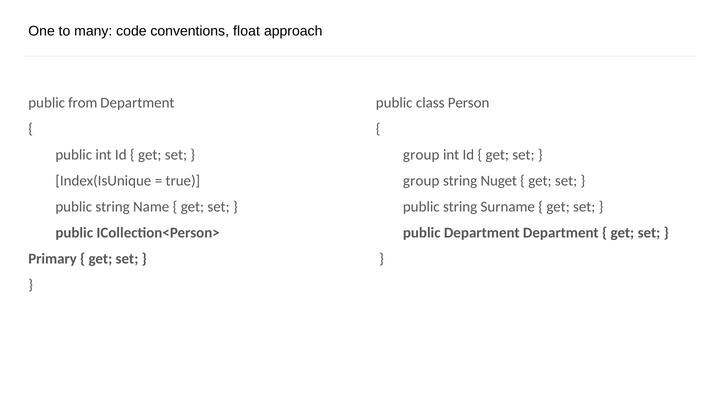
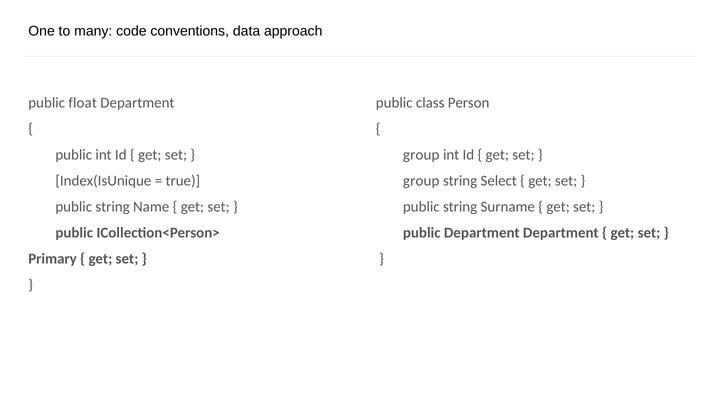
float: float -> data (247, 31)
from: from -> float (83, 103)
Nuget: Nuget -> Select (499, 181)
